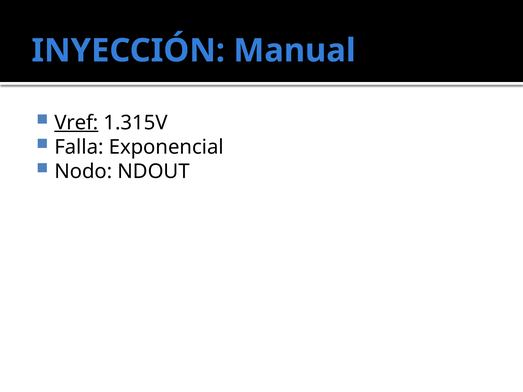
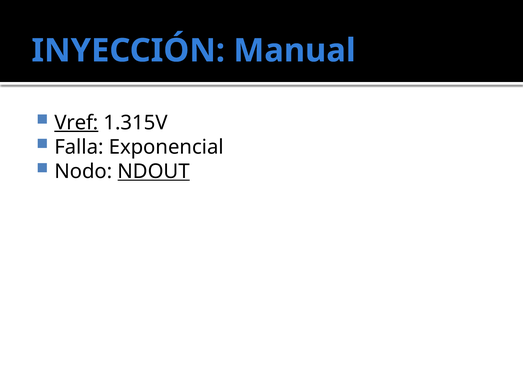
NDOUT underline: none -> present (154, 172)
